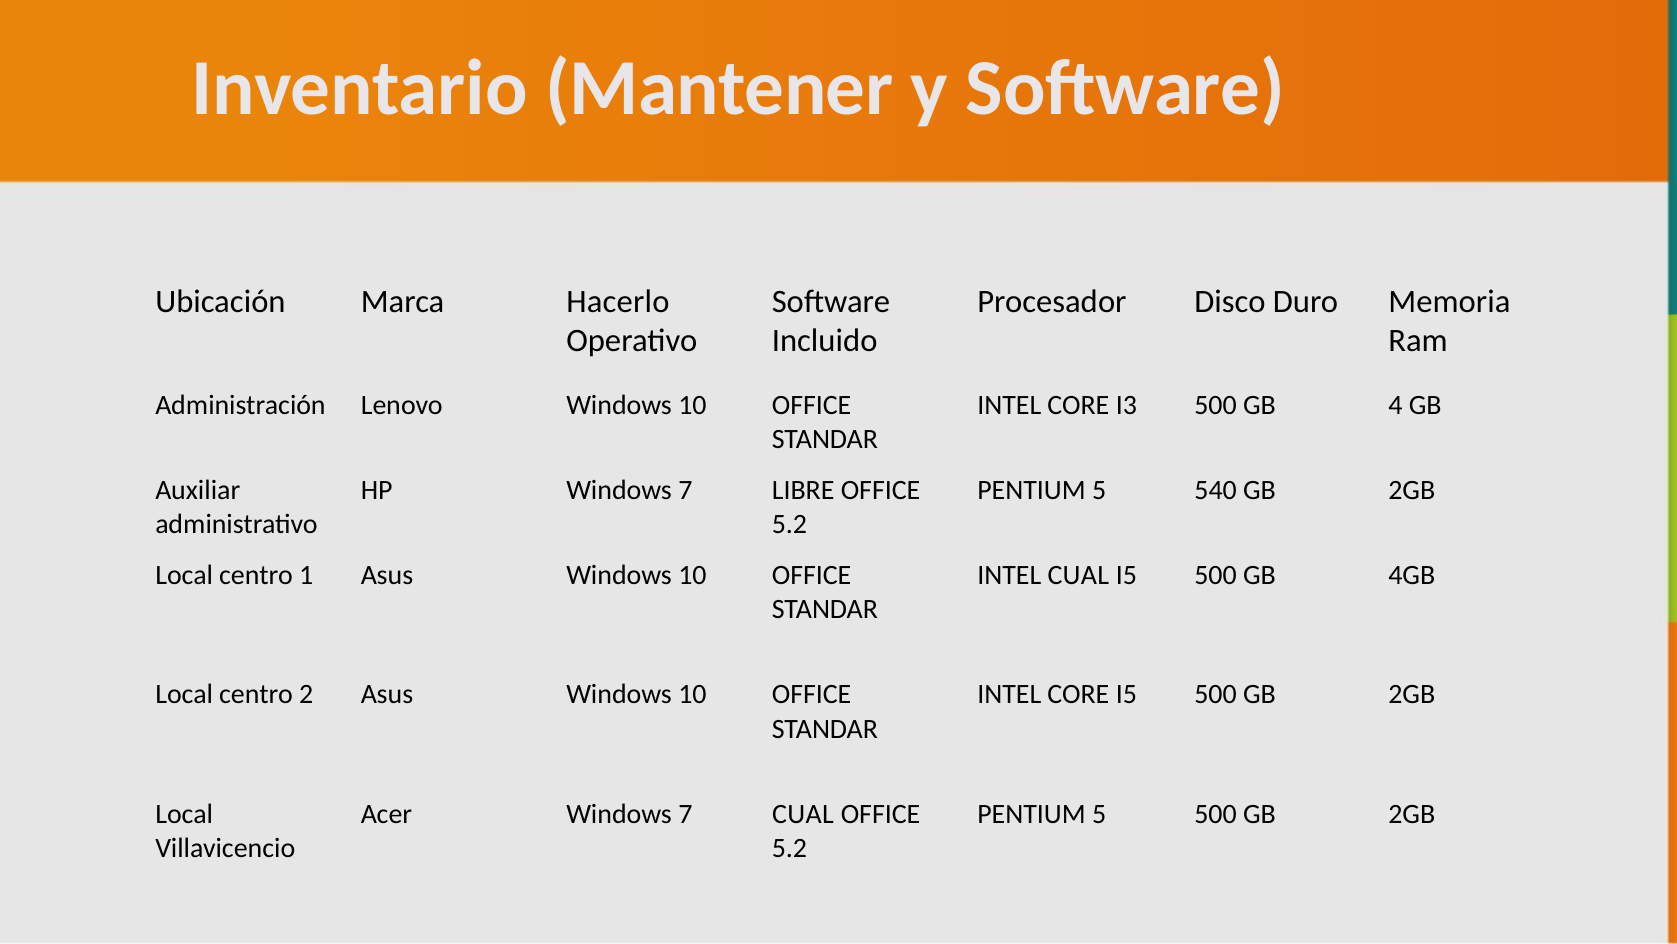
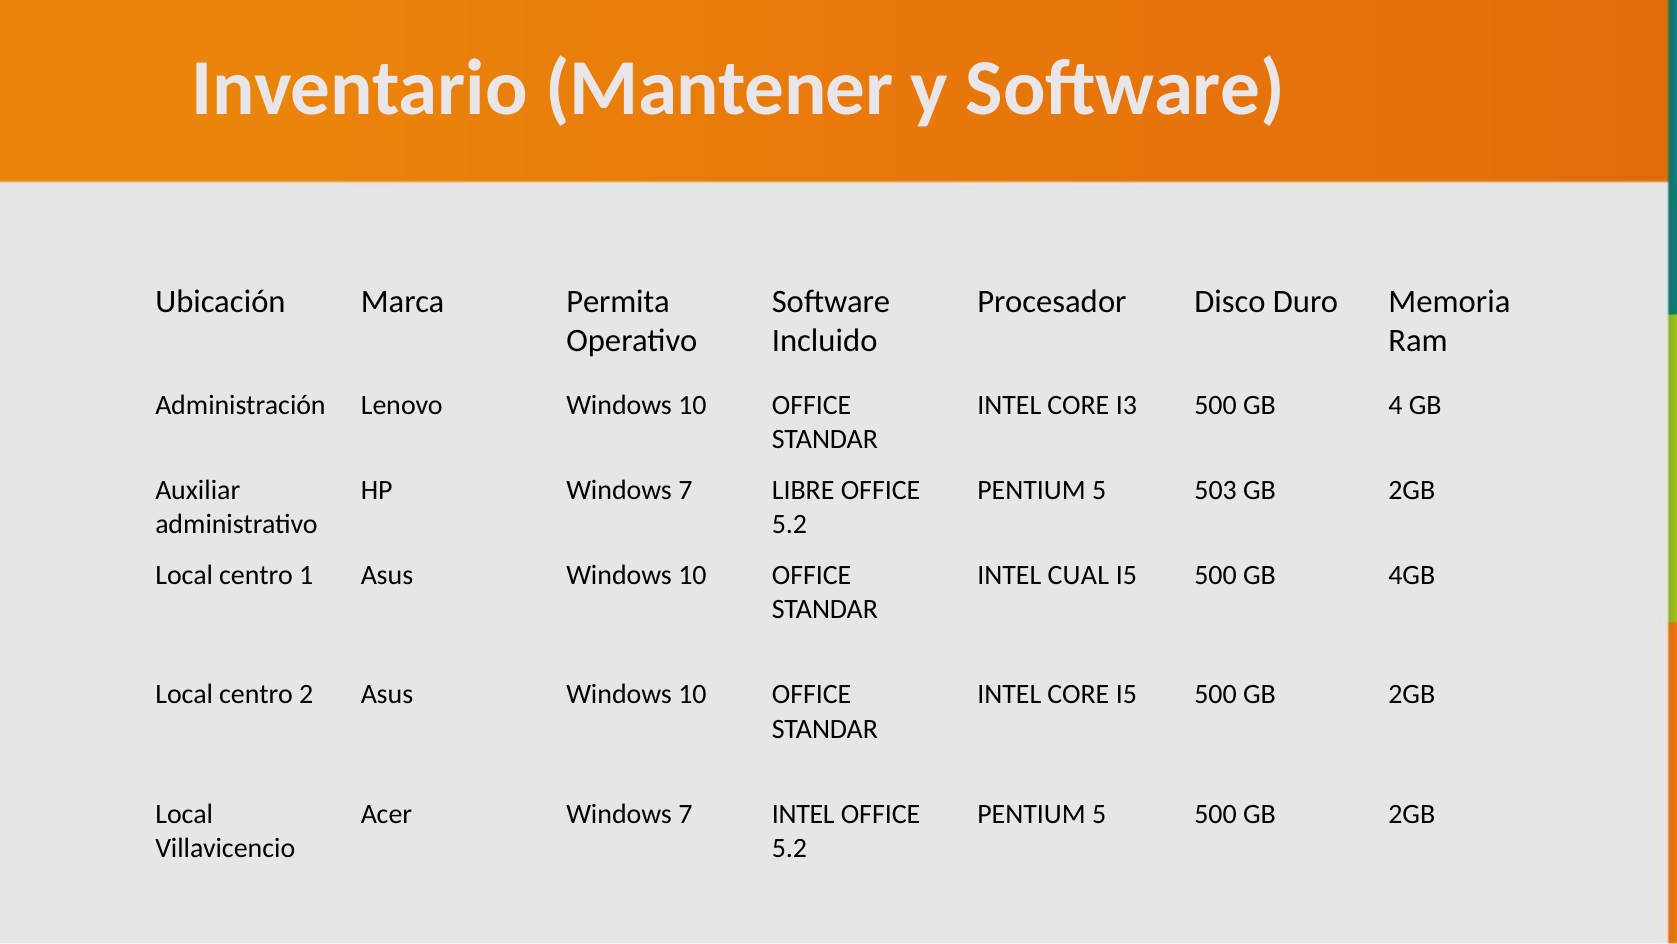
Hacerlo: Hacerlo -> Permita (618, 301)
540: 540 -> 503 (1216, 490)
7 CUAL: CUAL -> INTEL (803, 813)
